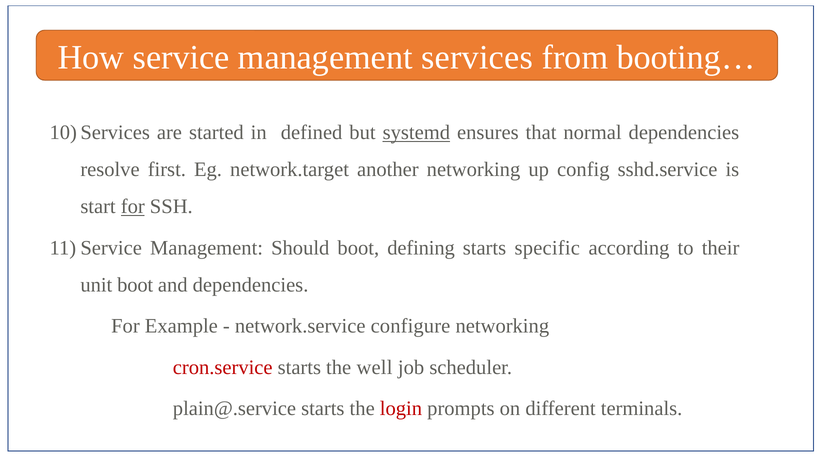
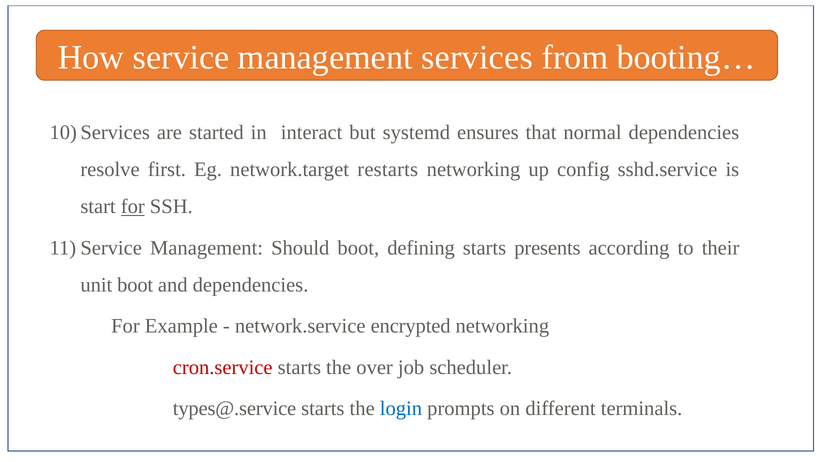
defined: defined -> interact (312, 133)
systemd underline: present -> none (416, 133)
another: another -> restarts (388, 170)
specific: specific -> presents (547, 248)
configure: configure -> encrypted (411, 326)
well: well -> over (375, 368)
plain@.service: plain@.service -> types@.service (235, 409)
login colour: red -> blue (401, 409)
